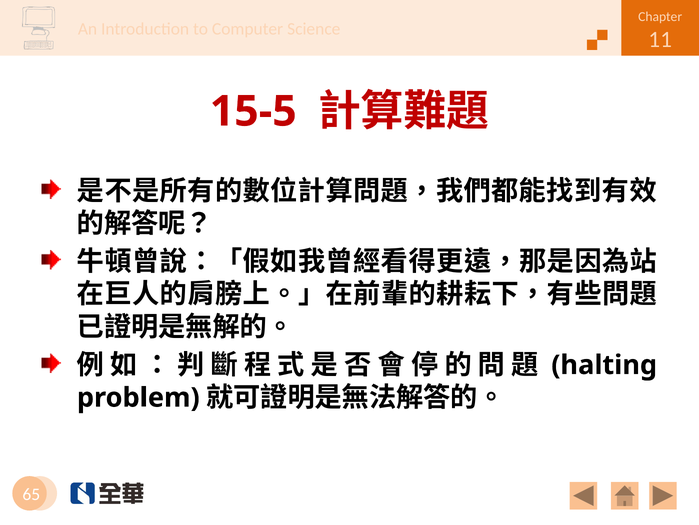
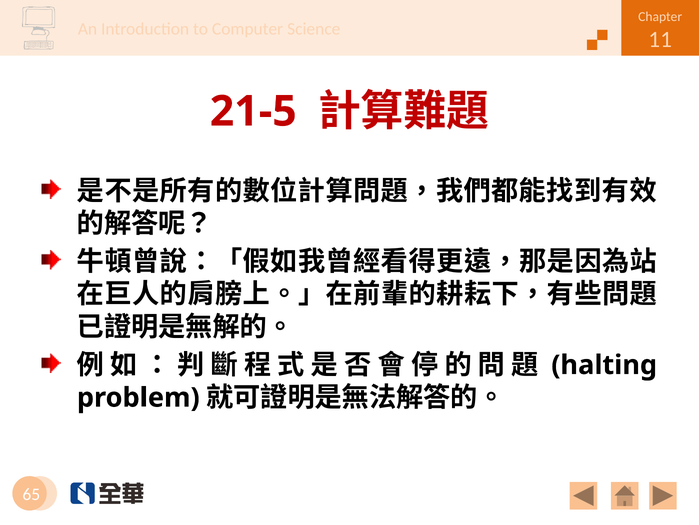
15-5: 15-5 -> 21-5 (253, 111)
